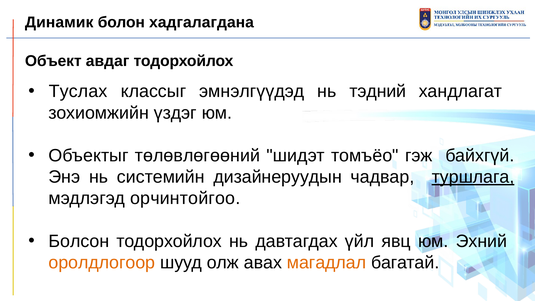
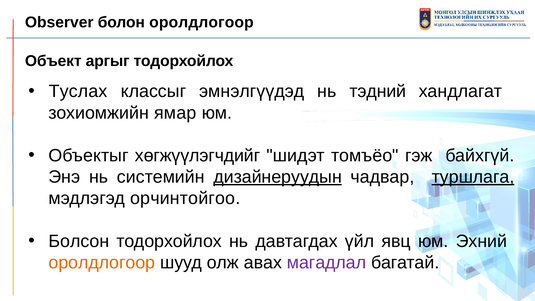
Динамик: Динамик -> Observer (59, 22)
болон хадгалагдана: хадгалагдана -> оролдлогоор (201, 22)
авдаг: авдаг -> аргыг (108, 61)
үздэг: үздэг -> ямар (175, 113)
төлөвлөгөөний: төлөвлөгөөний -> хөгжүүлэгчдийг (198, 156)
дизайнеруудын underline: none -> present (278, 177)
магадлал colour: orange -> purple (327, 263)
